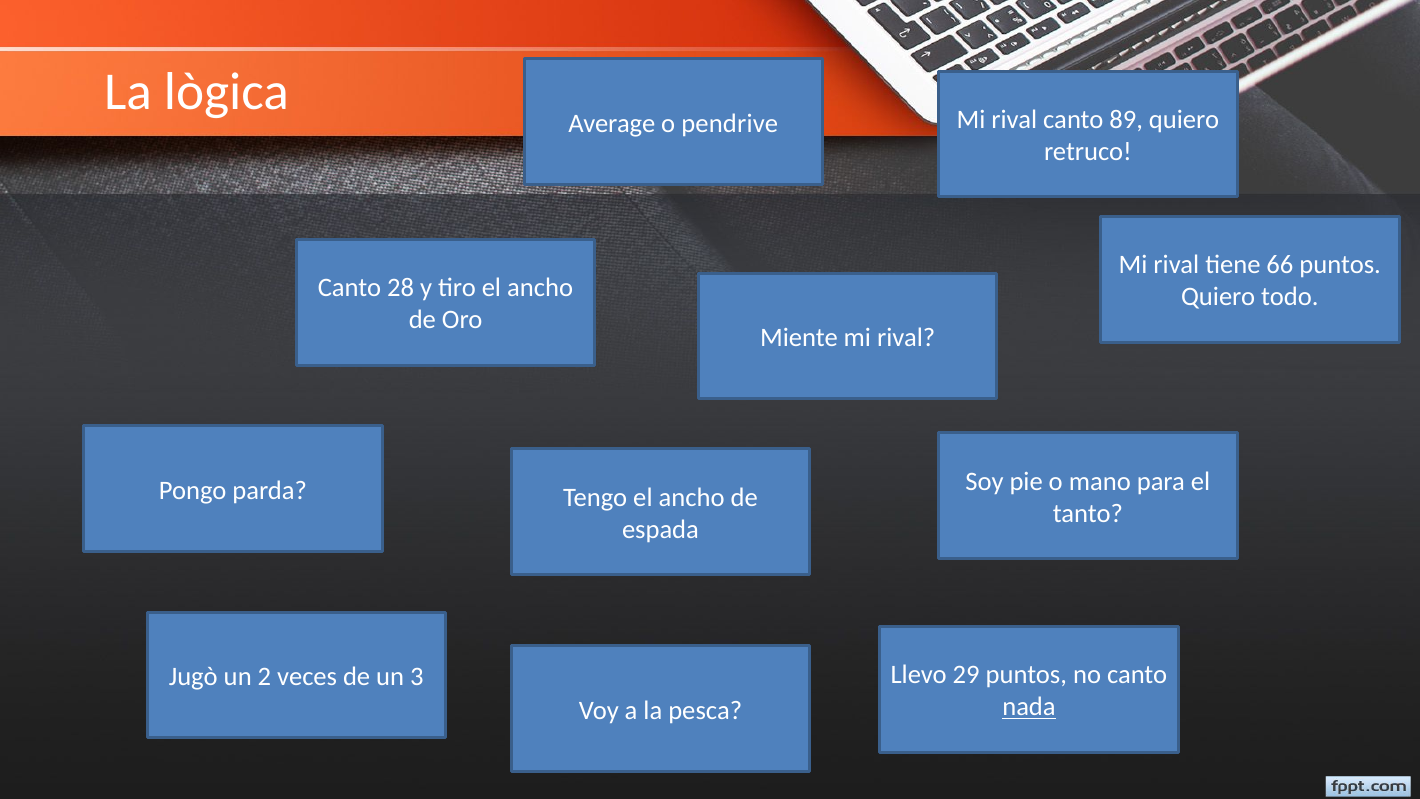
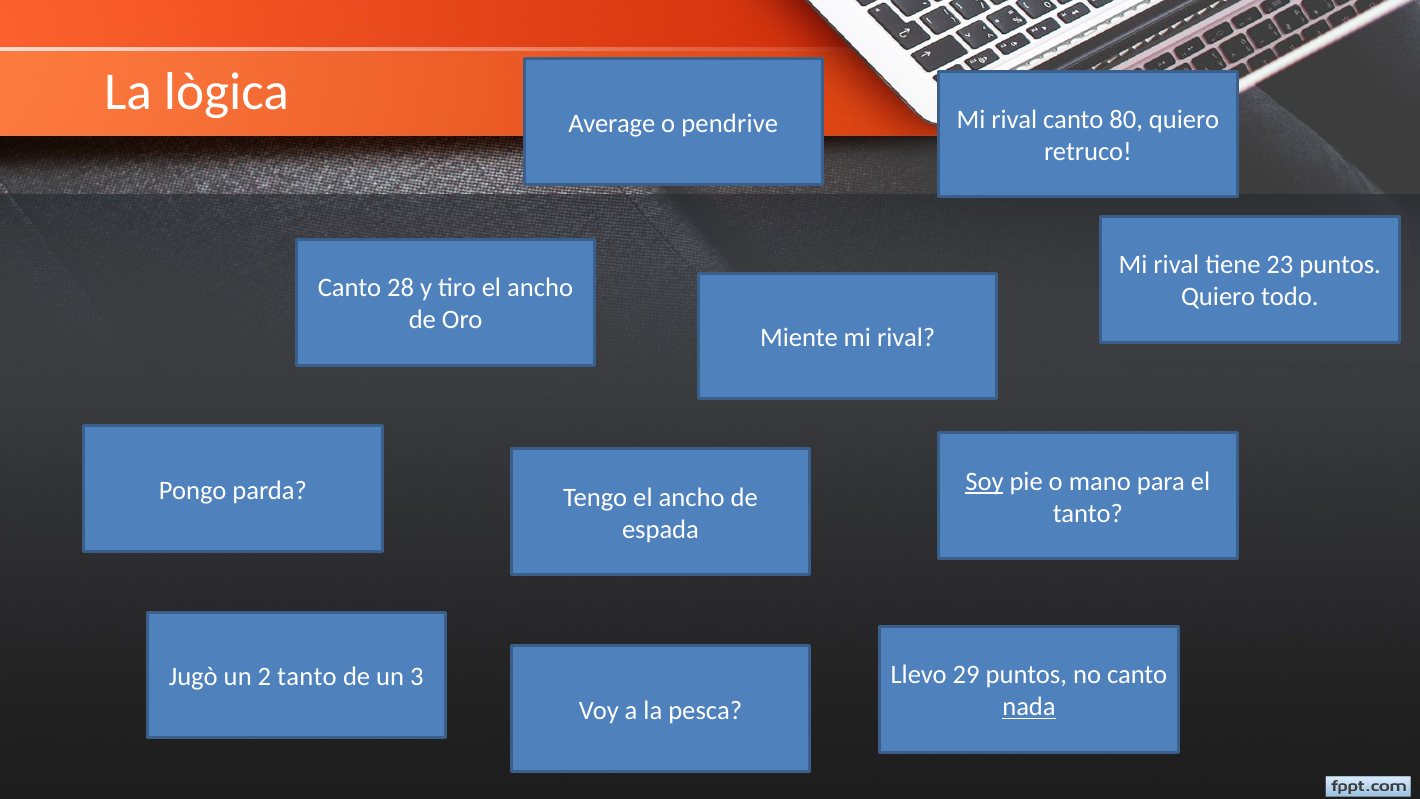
89: 89 -> 80 (1126, 120)
66: 66 -> 23 (1280, 265)
Soy underline: none -> present (984, 481)
2 veces: veces -> tanto (307, 677)
